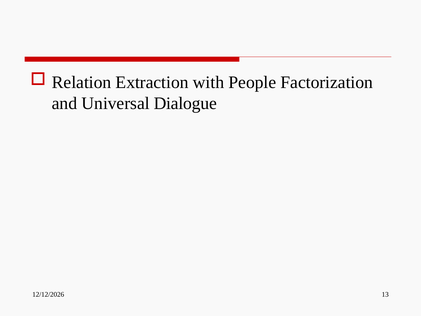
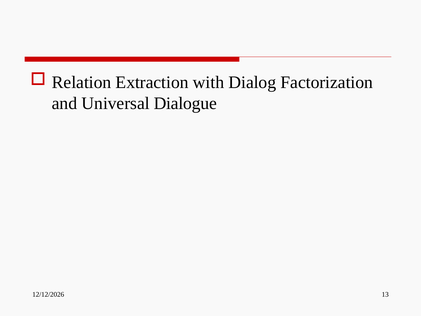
People: People -> Dialog (252, 82)
